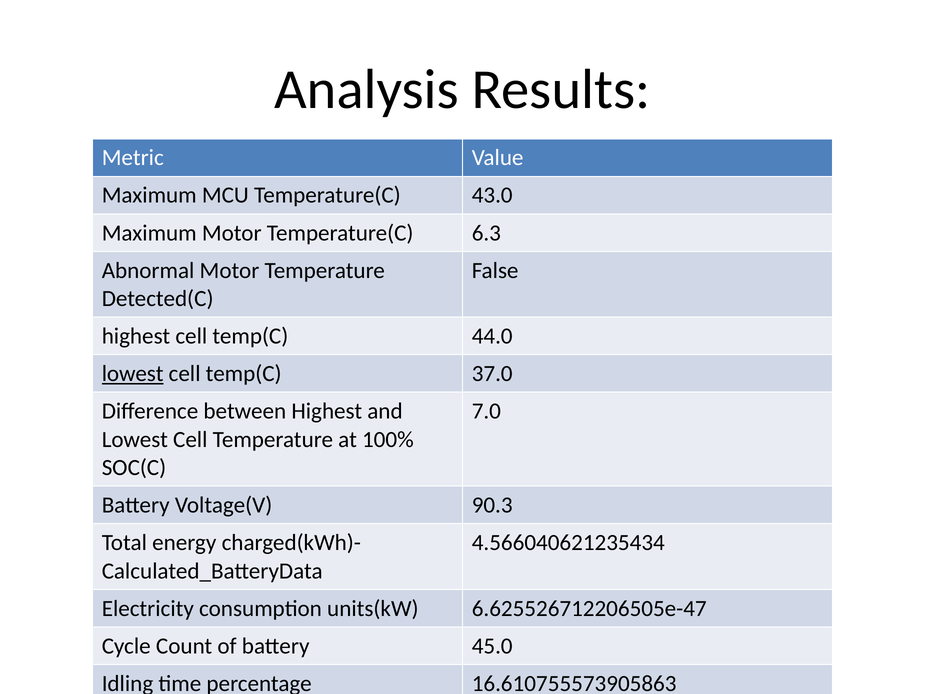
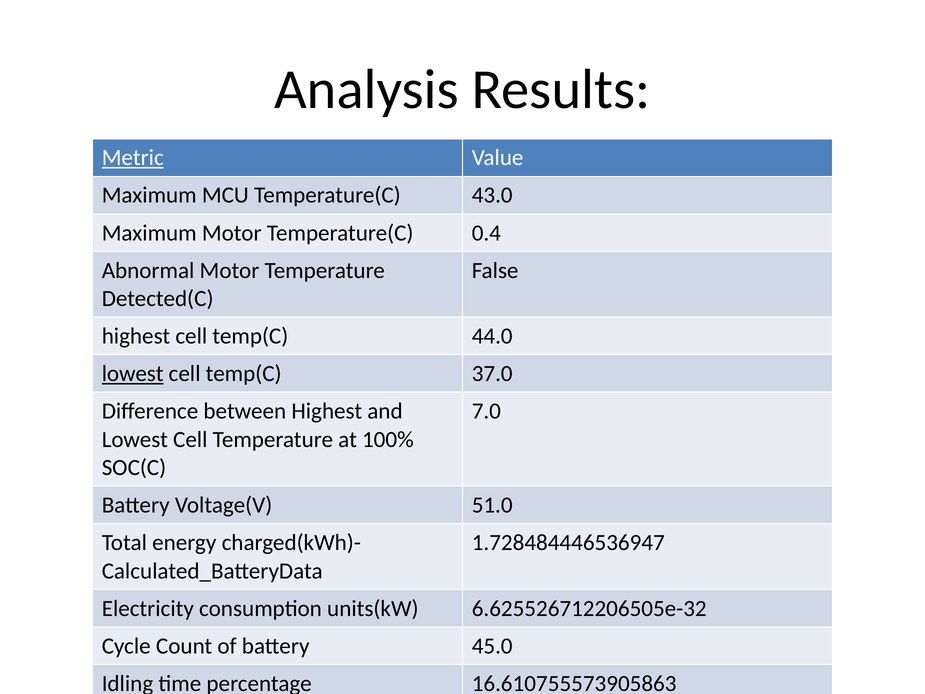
Metric underline: none -> present (133, 158)
6.3: 6.3 -> 0.4 (486, 233)
90.3: 90.3 -> 51.0 (492, 505)
4.566040621235434: 4.566040621235434 -> 1.728484446536947 (568, 543)
6.625526712206505e-47: 6.625526712206505e-47 -> 6.625526712206505e-32 (589, 608)
